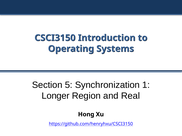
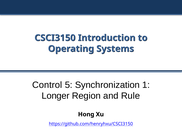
Section: Section -> Control (47, 85)
Real: Real -> Rule (131, 96)
